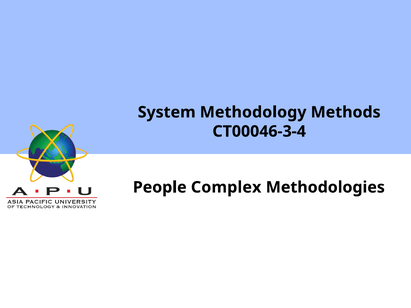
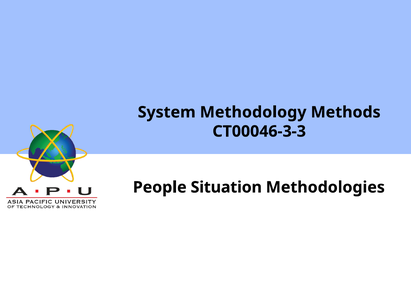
CT00046-3-4: CT00046-3-4 -> CT00046-3-3 (259, 132)
Complex: Complex -> Situation (226, 187)
